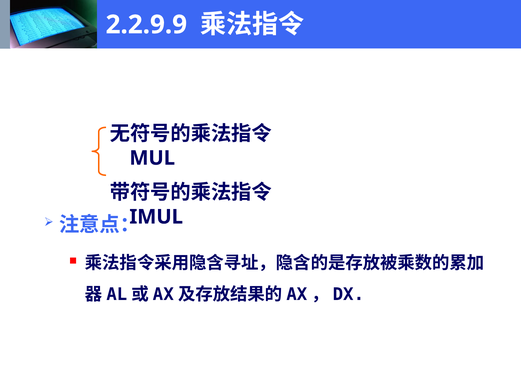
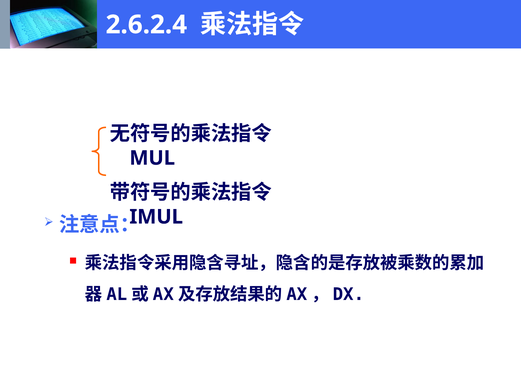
2.2.9.9: 2.2.9.9 -> 2.6.2.4 (146, 25)
